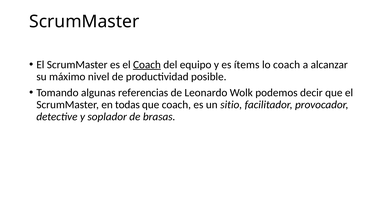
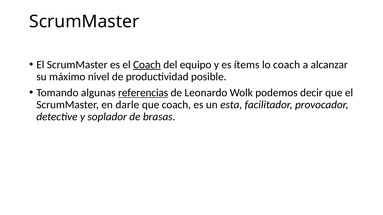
referencias underline: none -> present (143, 93)
todas: todas -> darle (127, 105)
sitio: sitio -> esta (231, 105)
